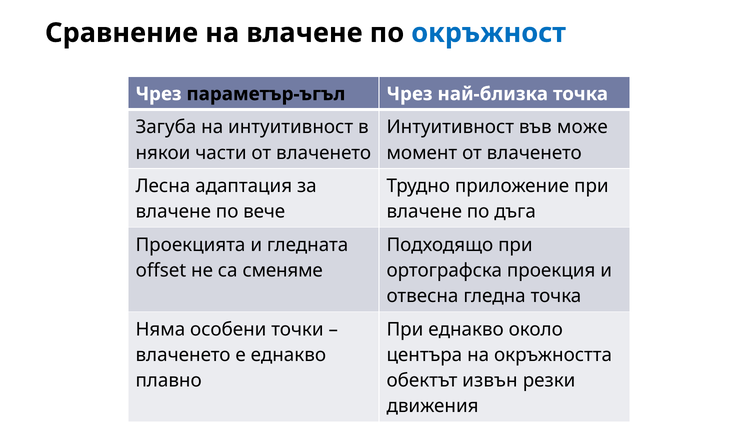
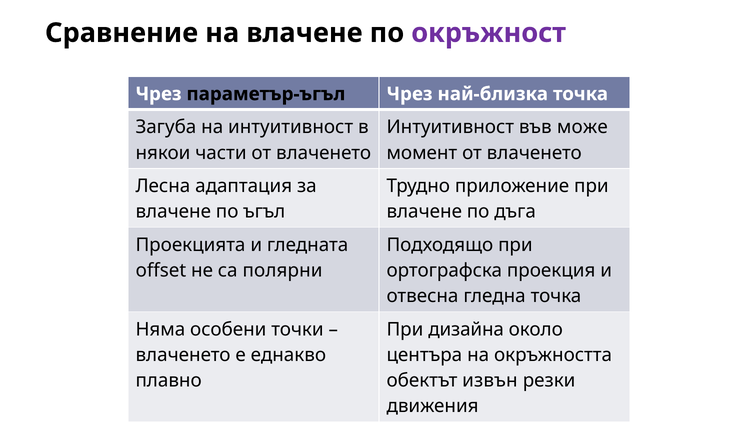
окръжност colour: blue -> purple (489, 33)
вече: вече -> ъгъл (264, 211)
сменяме: сменяме -> полярни (283, 270)
При еднакво: еднакво -> дизайна (466, 329)
